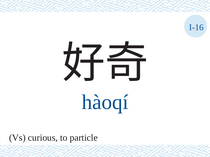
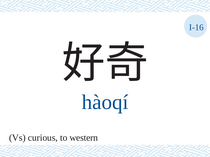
particle: particle -> western (84, 138)
